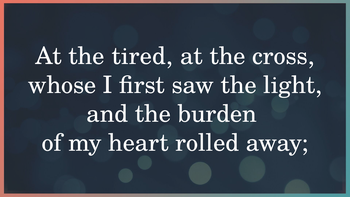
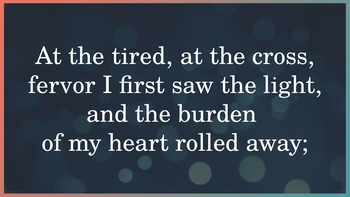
whose: whose -> fervor (62, 85)
